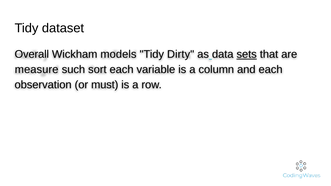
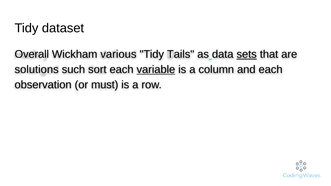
models: models -> various (118, 54)
Dirty: Dirty -> Tails (181, 54)
measure: measure -> solutions (37, 70)
variable underline: none -> present (156, 70)
